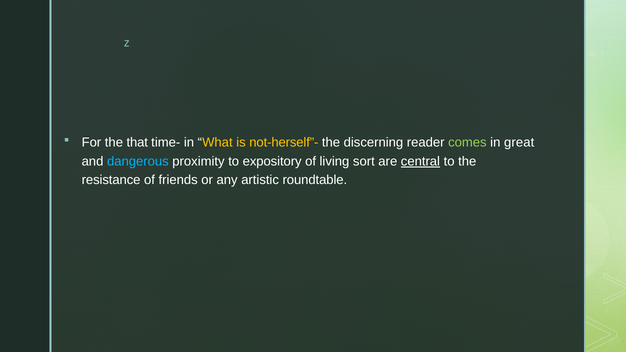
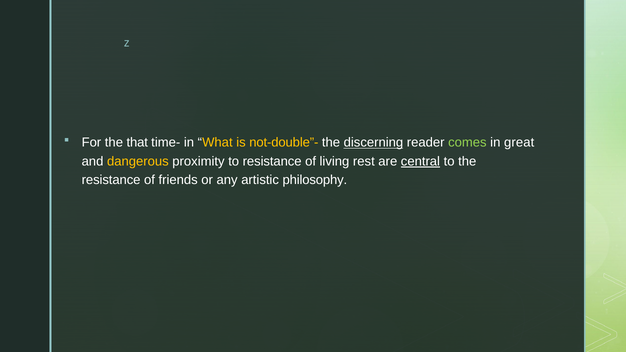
not-herself”-: not-herself”- -> not-double”- (284, 143)
discerning underline: none -> present (373, 143)
dangerous colour: light blue -> yellow (138, 161)
to expository: expository -> resistance (272, 161)
sort: sort -> rest (364, 161)
roundtable: roundtable -> philosophy (315, 180)
